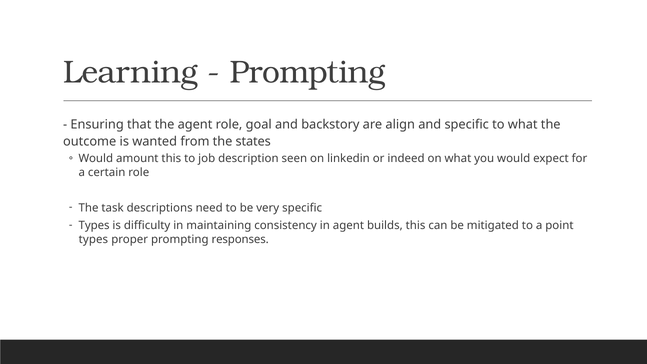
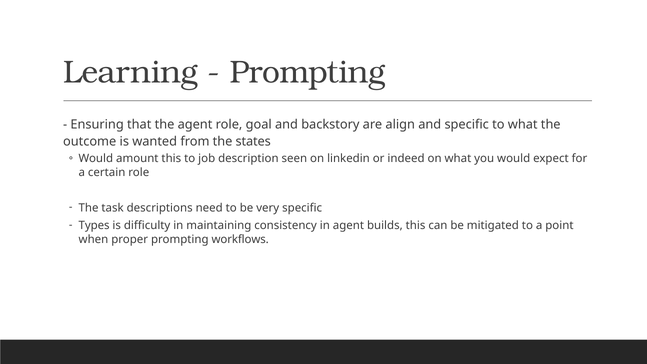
types: types -> when (93, 239)
responses: responses -> workflows (240, 239)
